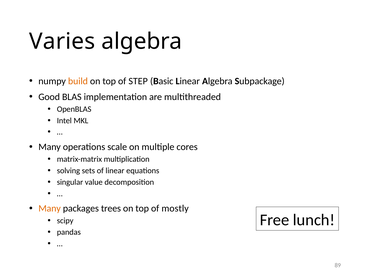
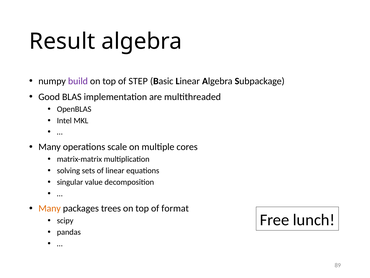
Varies: Varies -> Result (62, 41)
build colour: orange -> purple (78, 81)
mostly: mostly -> format (175, 208)
